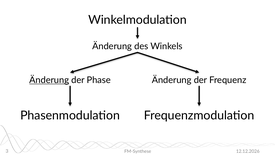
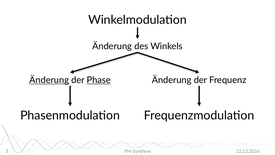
Phase underline: none -> present (99, 80)
